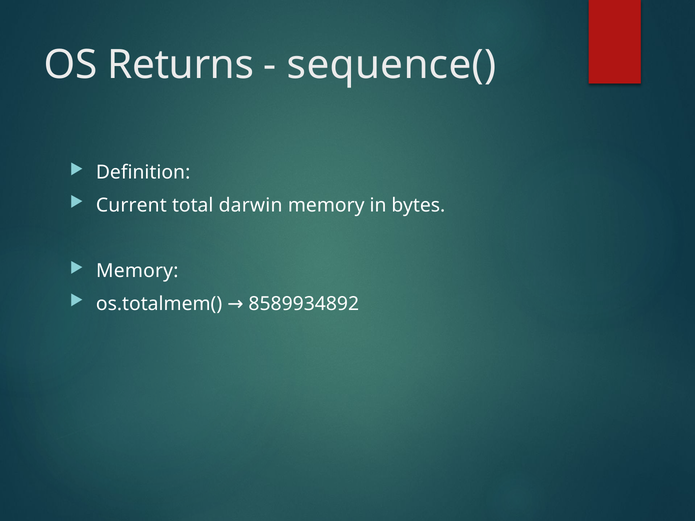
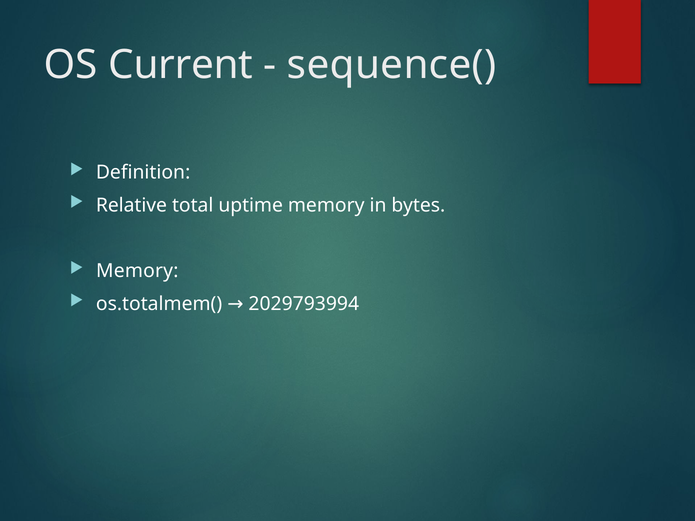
Returns: Returns -> Current (181, 65)
Current: Current -> Relative (131, 205)
darwin: darwin -> uptime (251, 205)
8589934892: 8589934892 -> 2029793994 (304, 304)
